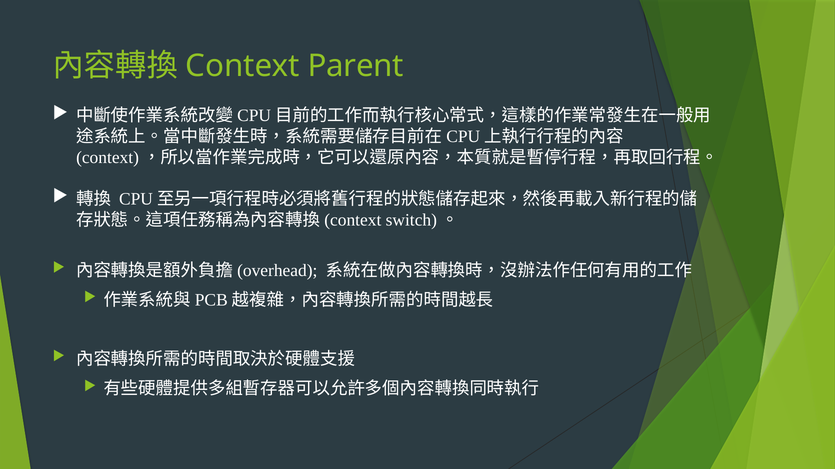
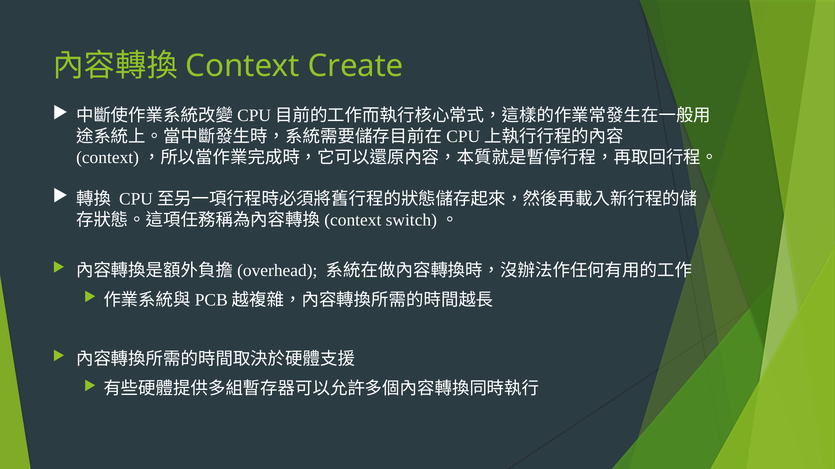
Parent: Parent -> Create (356, 66)
